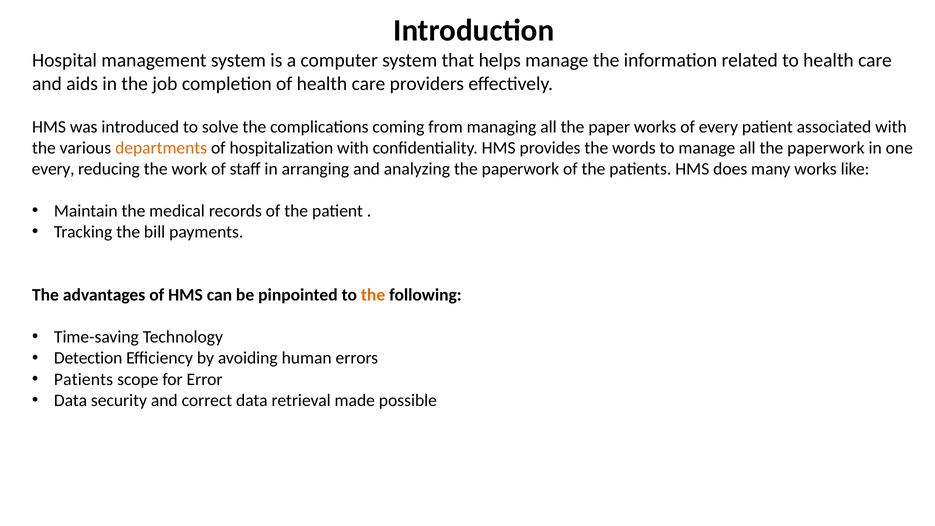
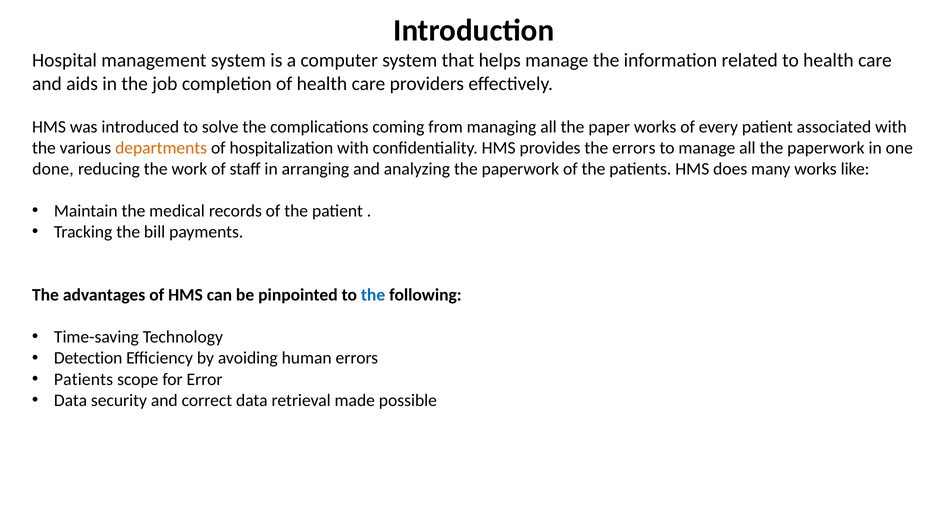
the words: words -> errors (634, 148)
every: every -> done (53, 169)
the colour: orange -> blue (373, 295)
